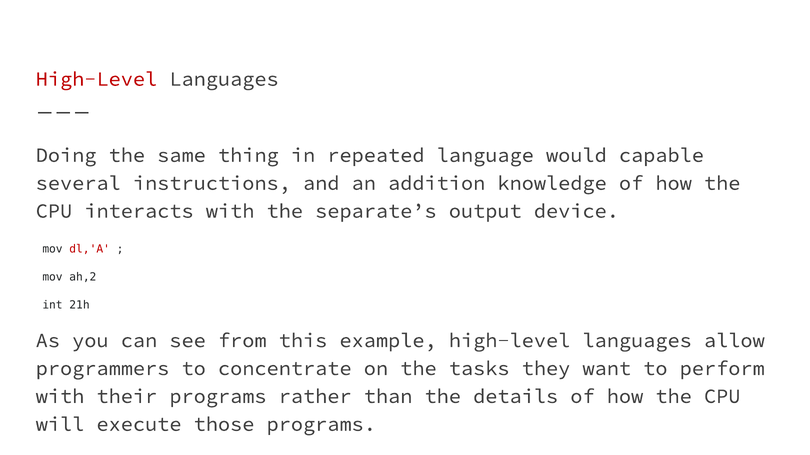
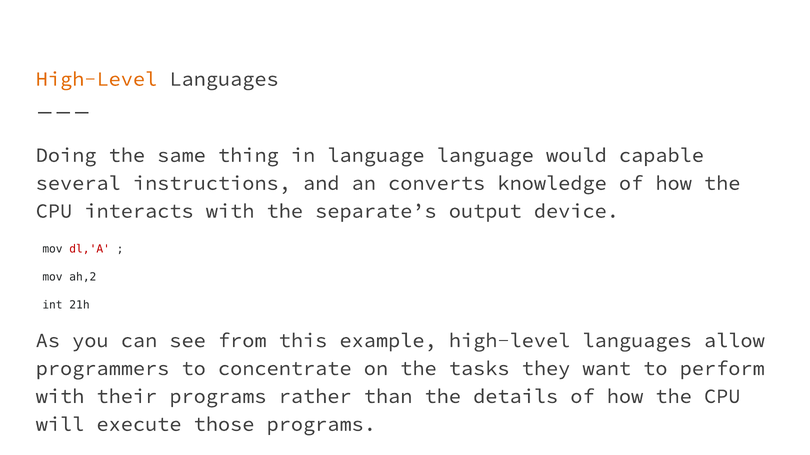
High-Level colour: red -> orange (96, 79)
in repeated: repeated -> language (376, 155)
addition: addition -> converts (437, 183)
